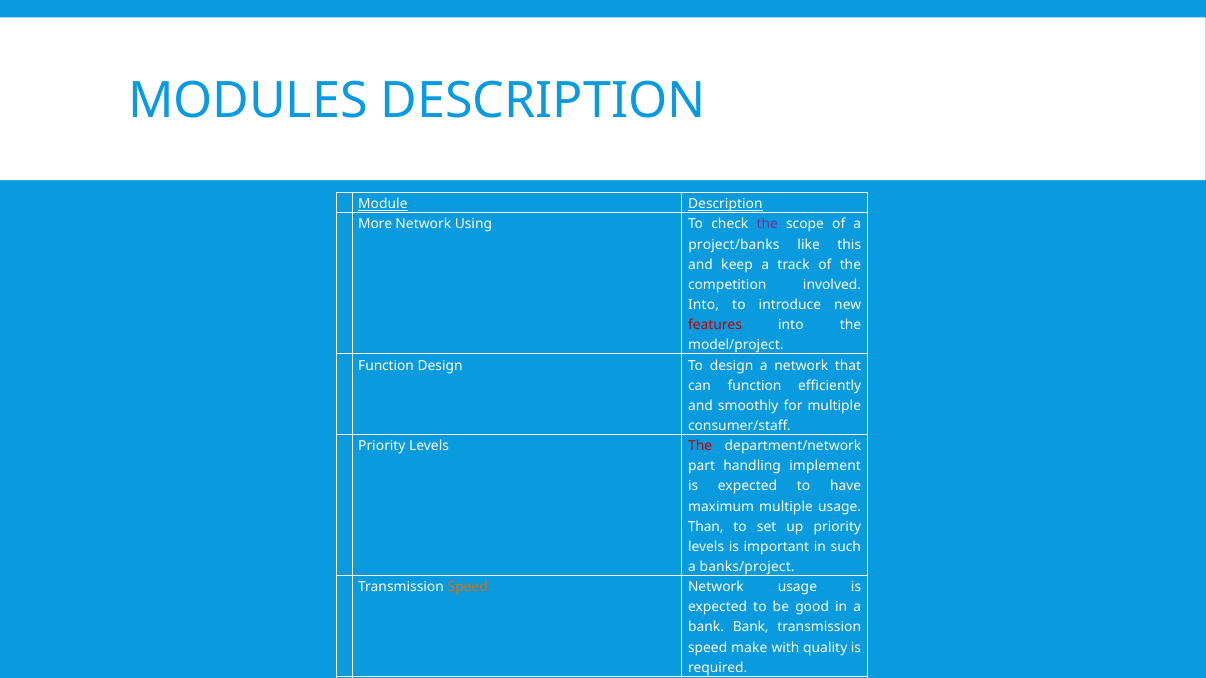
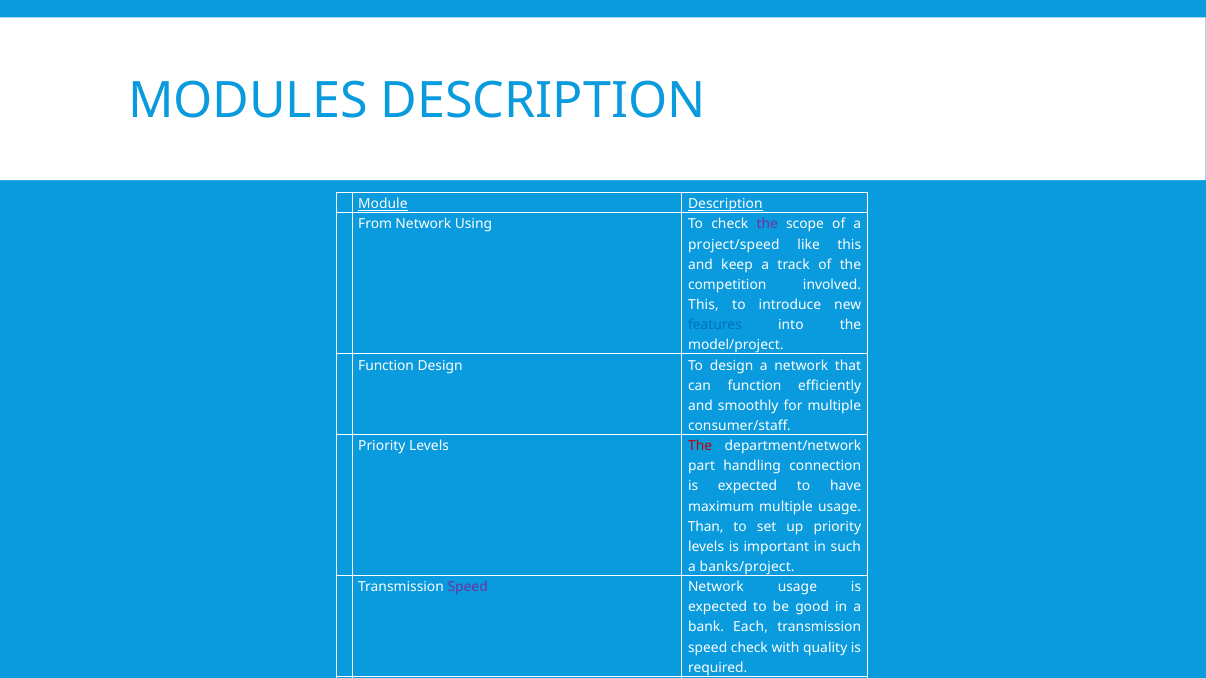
More: More -> From (375, 225)
project/banks: project/banks -> project/speed (734, 245)
Into: Into -> This (704, 305)
features colour: red -> blue (715, 325)
implement: implement -> connection (825, 466)
Speed colour: orange -> purple (468, 587)
bank Bank: Bank -> Each (751, 628)
speed make: make -> check (749, 648)
